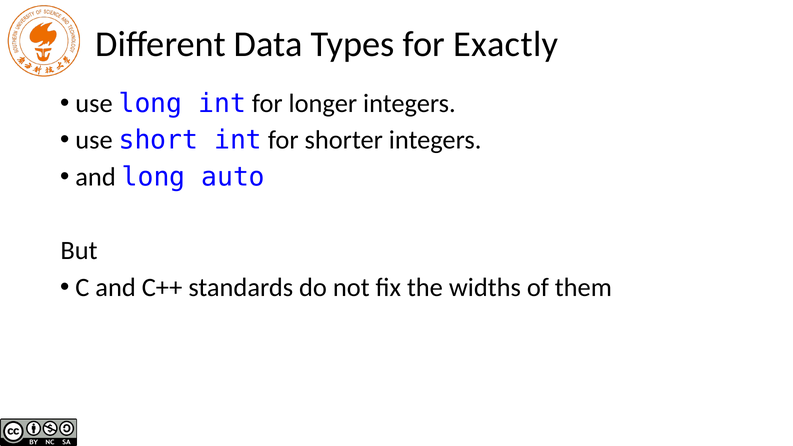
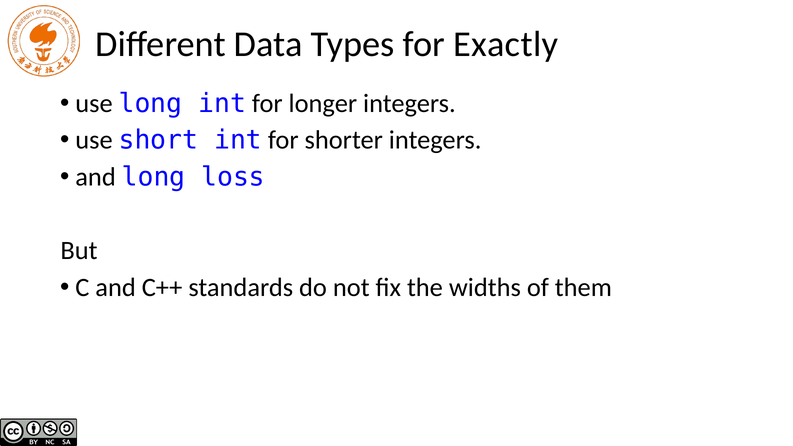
auto: auto -> loss (233, 177)
